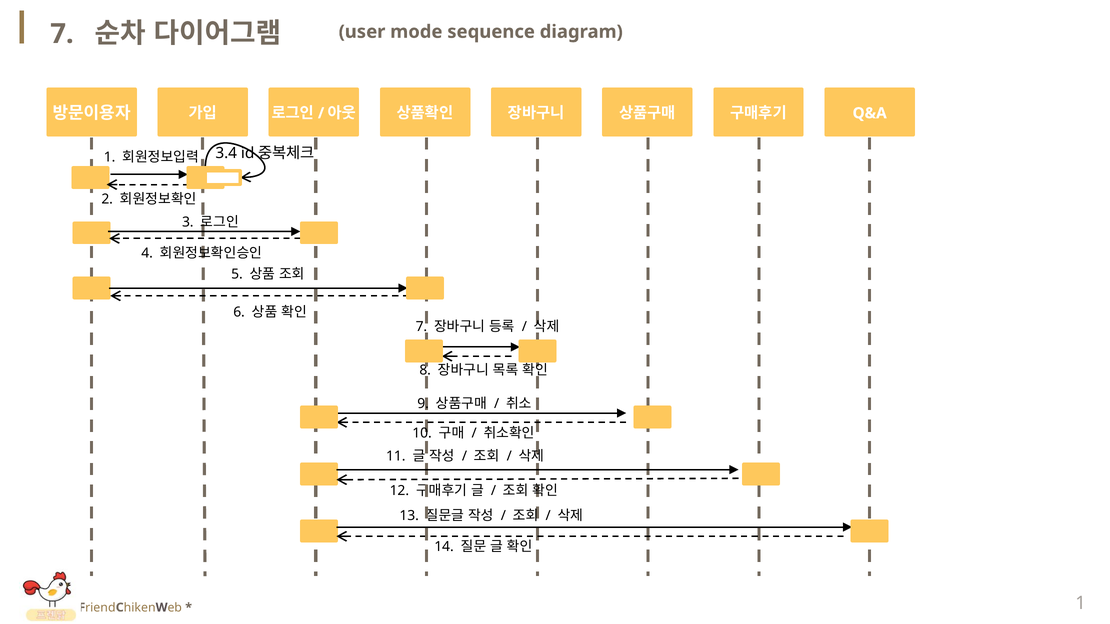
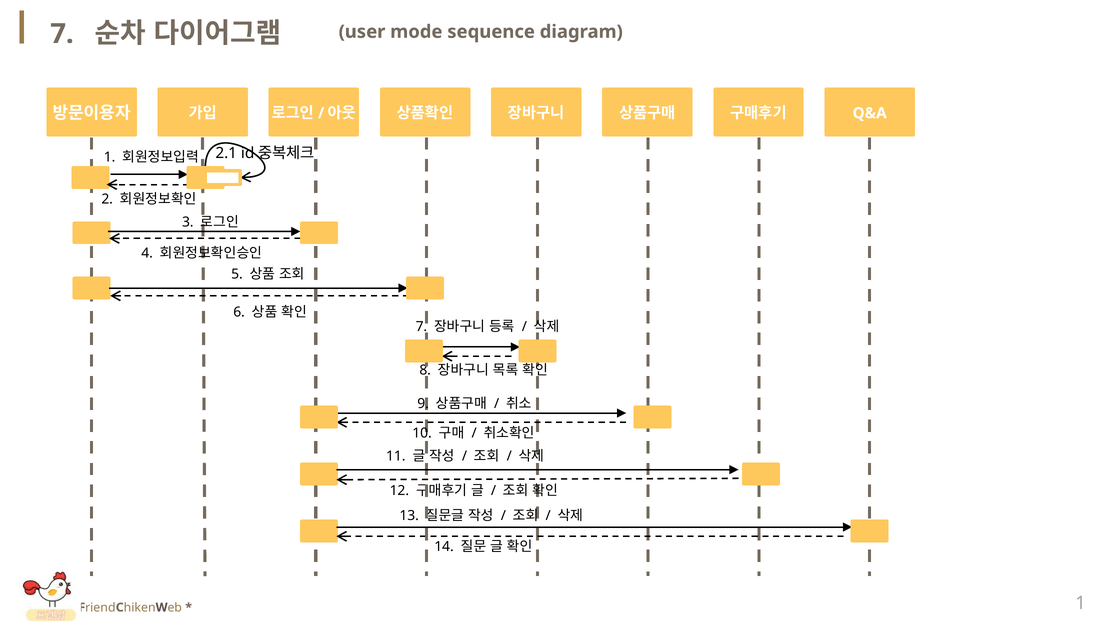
3.4: 3.4 -> 2.1 (226, 153)
